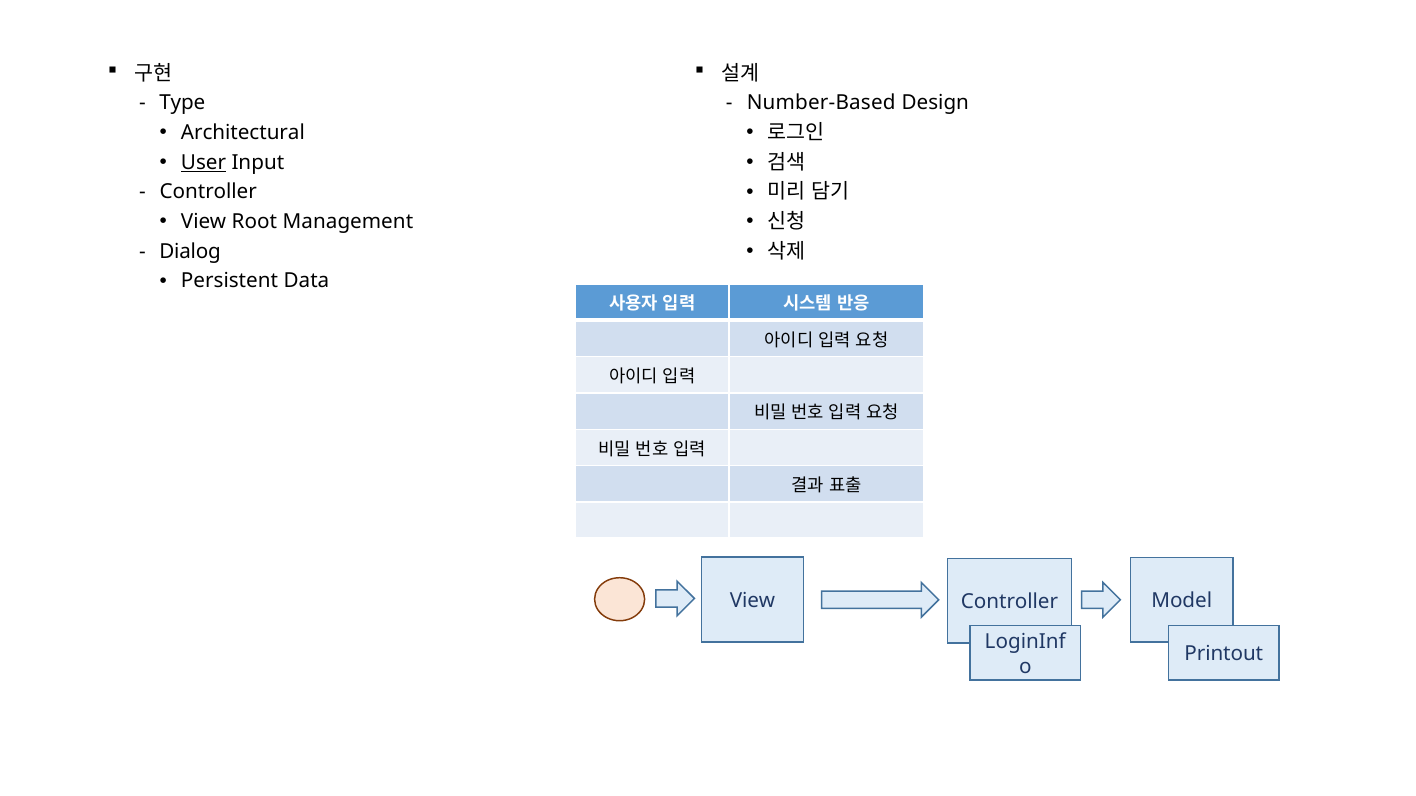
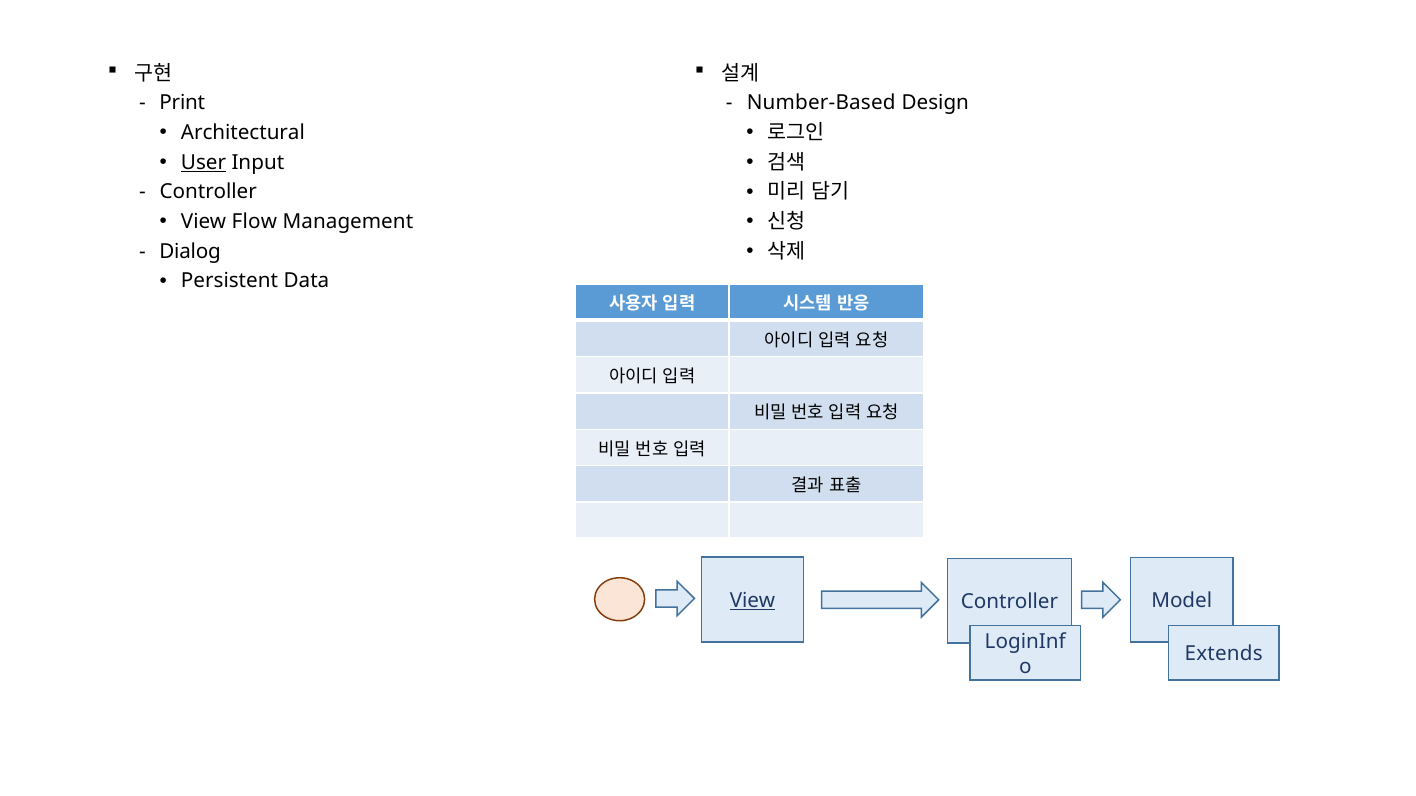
Type: Type -> Print (182, 103)
Root: Root -> Flow (254, 222)
View underline: none -> present (753, 601)
Printout: Printout -> Extends (1224, 655)
